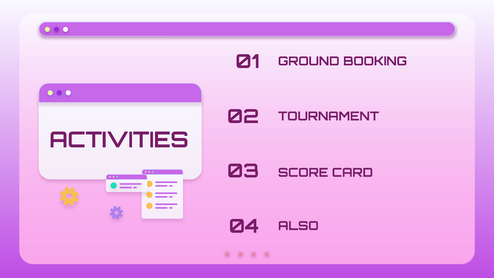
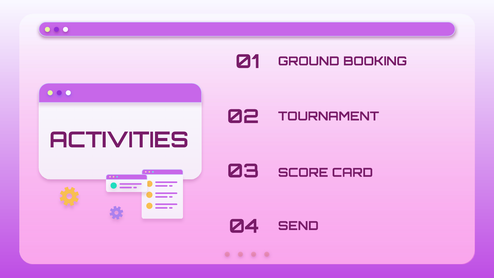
ALSO: ALSO -> SEND (298, 226)
